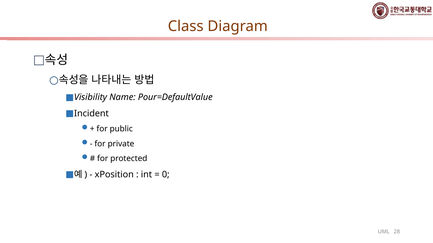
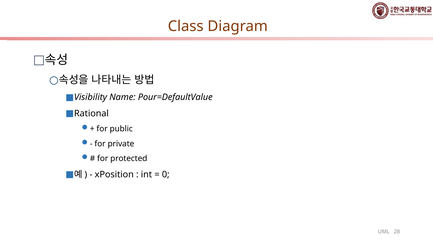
Incident: Incident -> Rational (91, 114)
